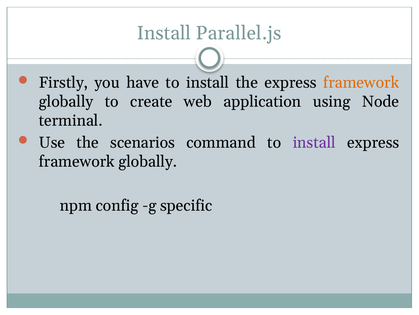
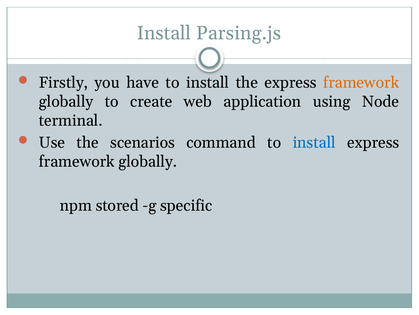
Parallel.js: Parallel.js -> Parsing.js (239, 33)
install colour: purple -> blue (314, 142)
config: config -> stored (117, 205)
